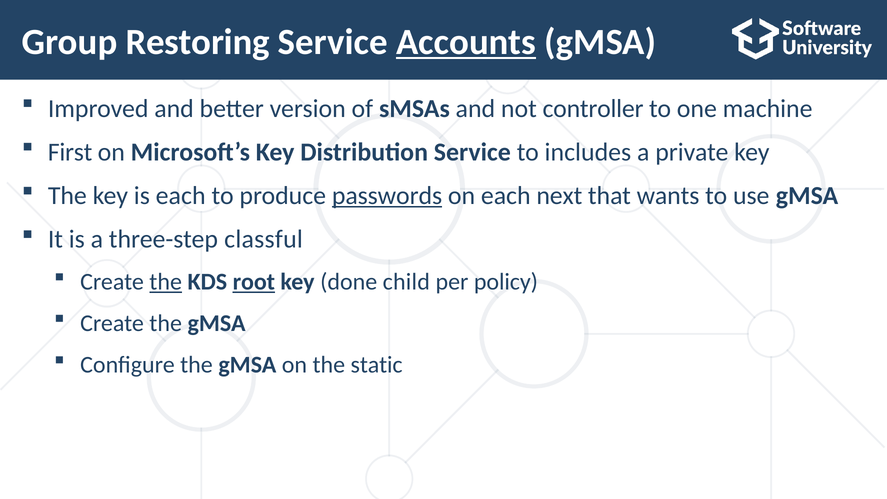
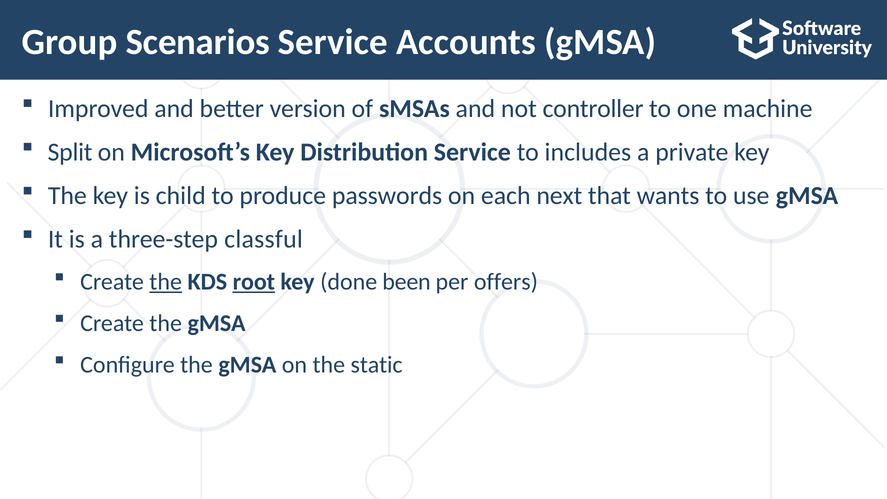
Restoring: Restoring -> Scenarios (198, 42)
Accounts underline: present -> none (466, 42)
First: First -> Split (70, 152)
is each: each -> child (181, 196)
passwords underline: present -> none (387, 196)
child: child -> been (407, 282)
policy: policy -> offers (506, 282)
